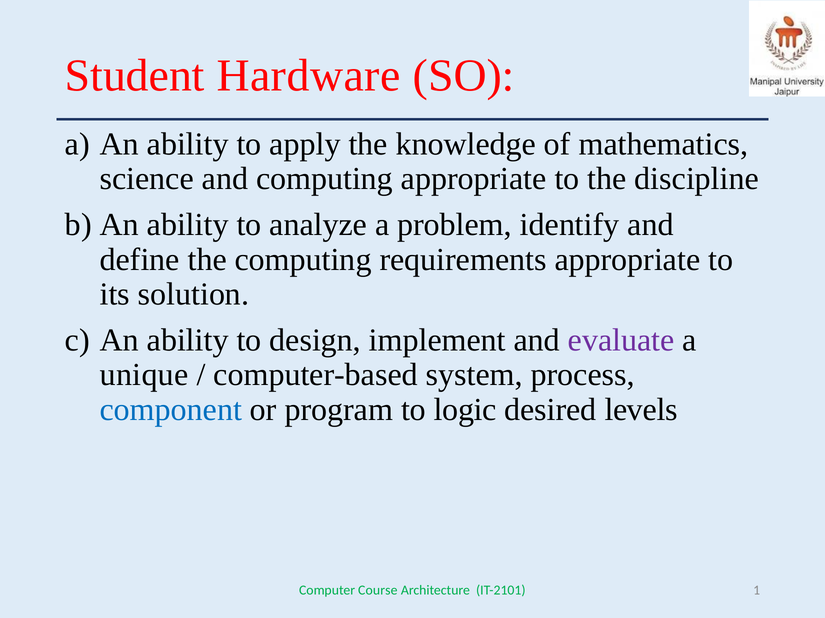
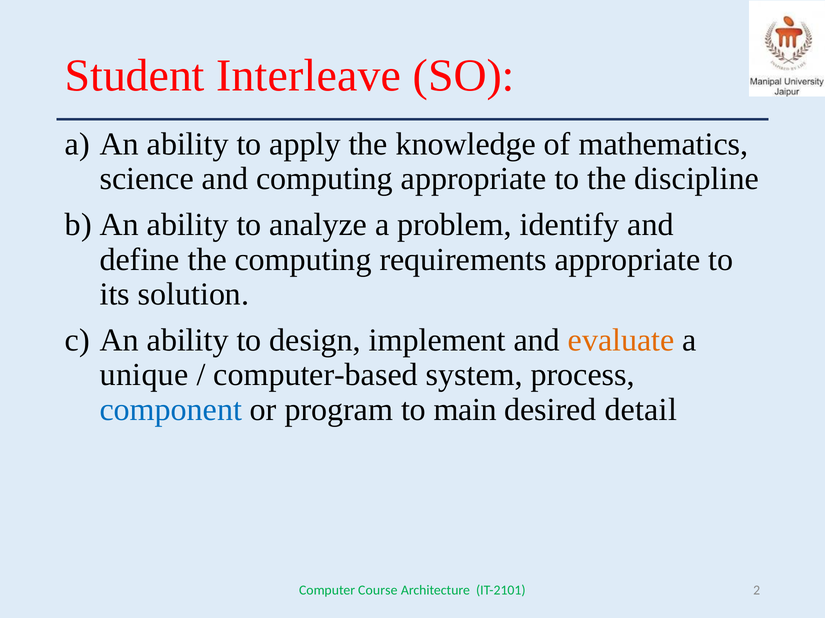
Hardware: Hardware -> Interleave (309, 76)
evaluate colour: purple -> orange (621, 341)
logic: logic -> main (465, 410)
levels: levels -> detail (641, 410)
1: 1 -> 2 (757, 591)
